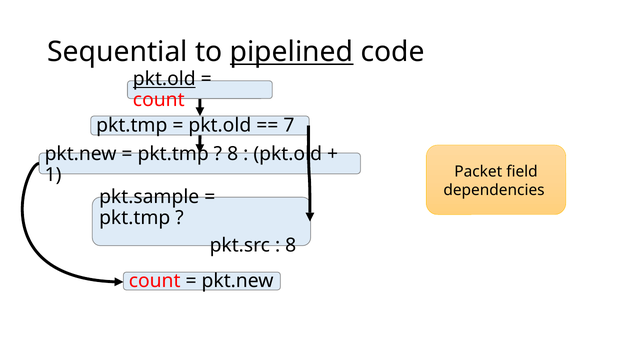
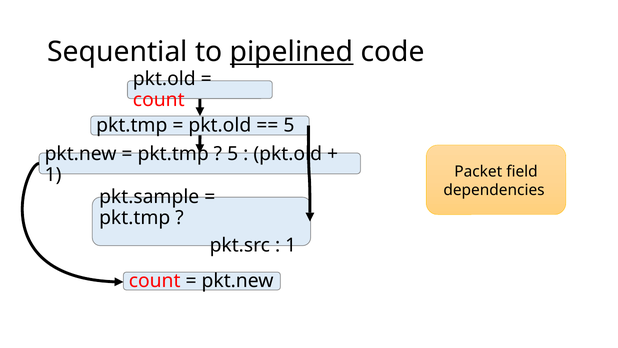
pkt.old underline: present -> none (164, 79)
7: 7 -> 5 (289, 125)
8: 8 -> 5 (233, 154)
8: 8 -> 1 (291, 245)
